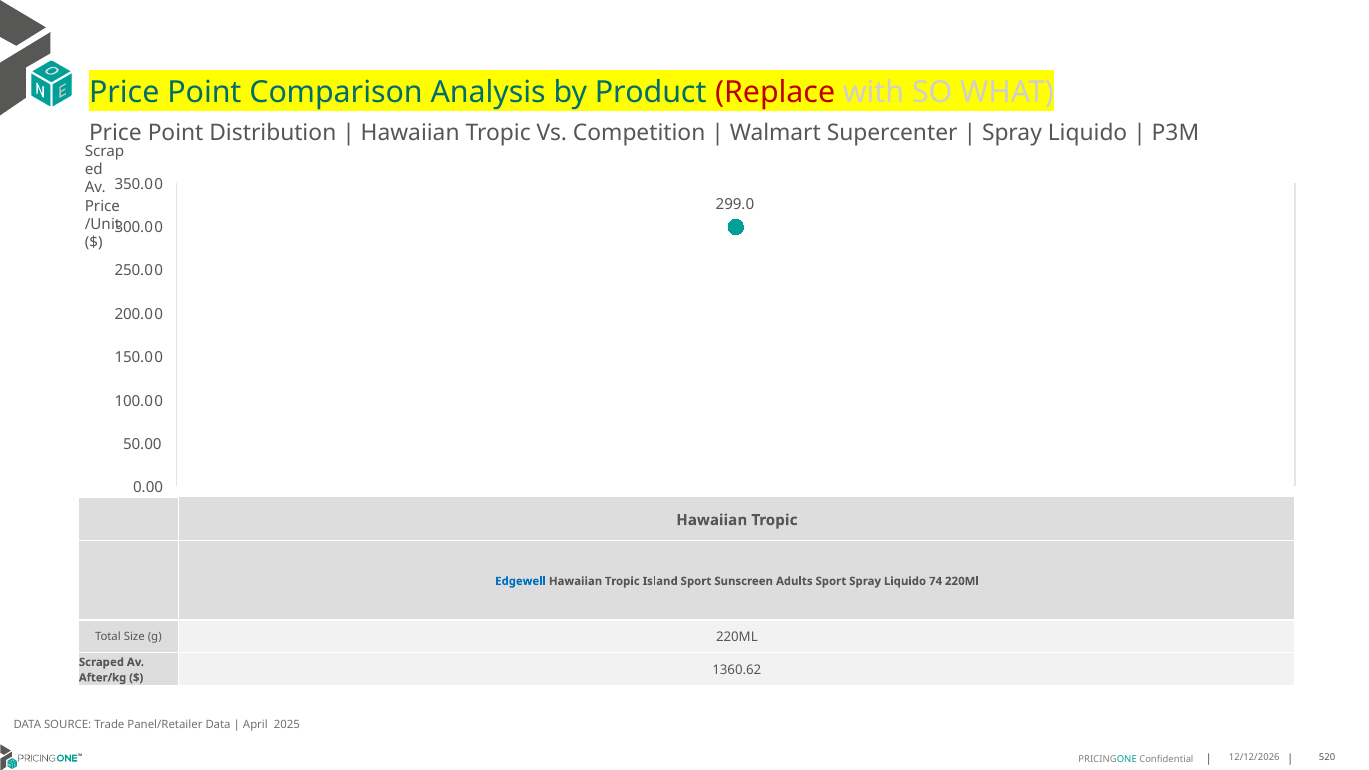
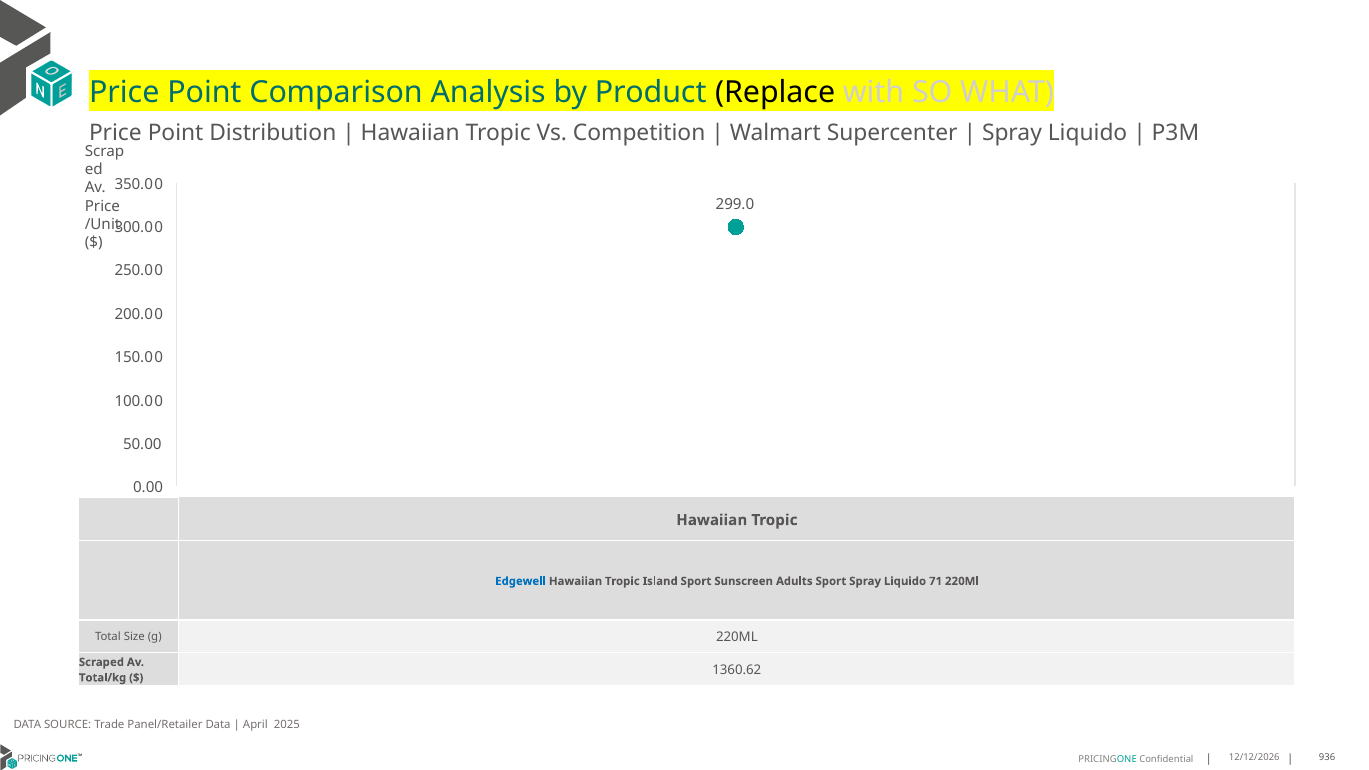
Replace colour: red -> black (775, 92)
74: 74 -> 71 (936, 581)
After/kg: After/kg -> Total/kg (103, 678)
520: 520 -> 936 (1327, 757)
